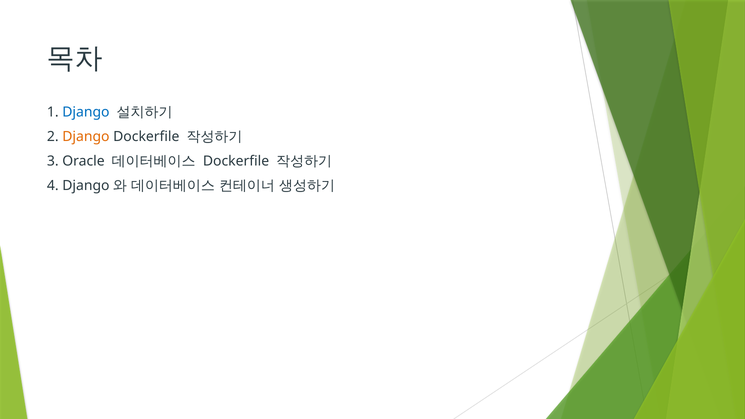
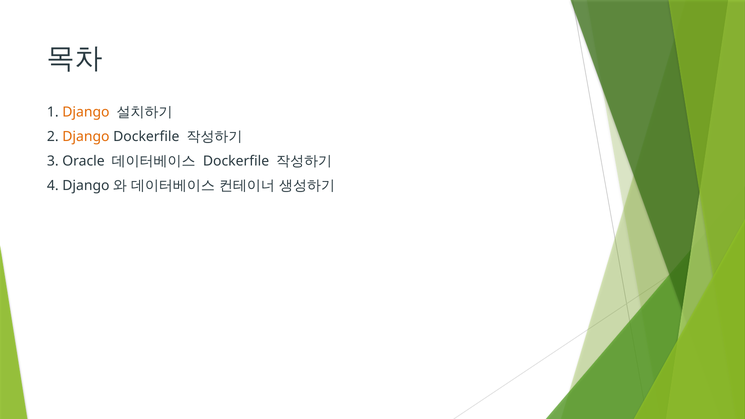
Django colour: blue -> orange (86, 112)
